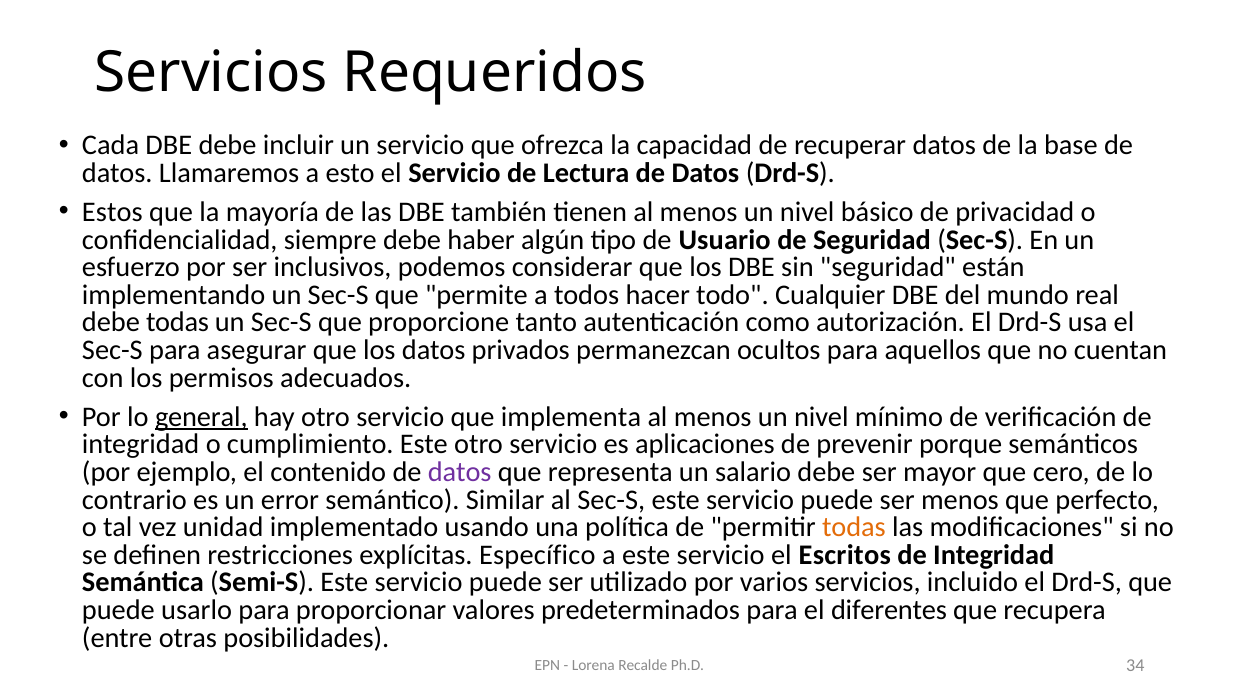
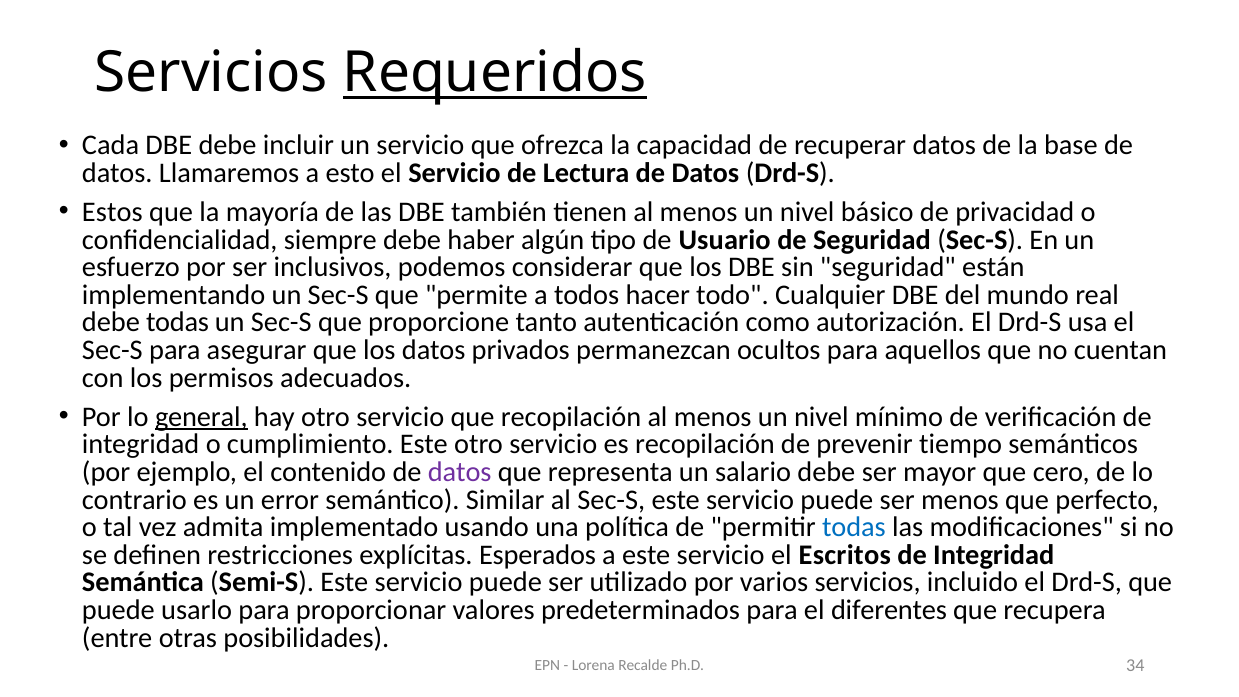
Requeridos underline: none -> present (495, 73)
que implementa: implementa -> recopilación (571, 417)
es aplicaciones: aplicaciones -> recopilación (705, 444)
porque: porque -> tiempo (961, 444)
unidad: unidad -> admita (223, 527)
todas colour: orange -> blue (854, 527)
Específico: Específico -> Esperados (538, 555)
